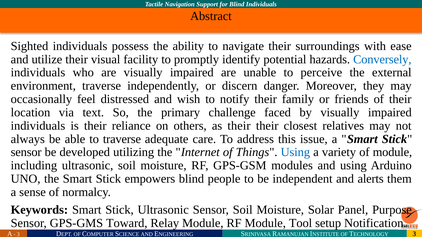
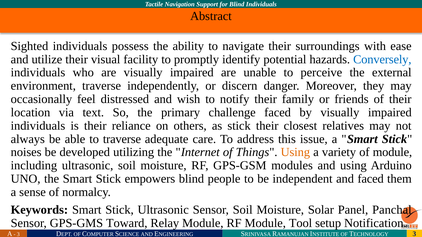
as their: their -> stick (239, 126)
sensor: sensor -> noises (26, 152)
Using colour: blue -> orange (295, 152)
and alerts: alerts -> faced (371, 179)
Purpose: Purpose -> Panchal (392, 210)
